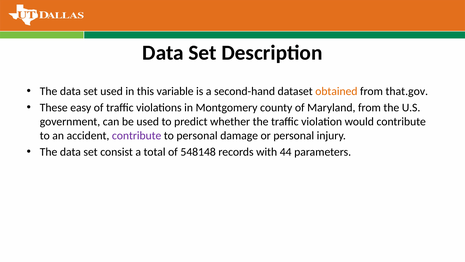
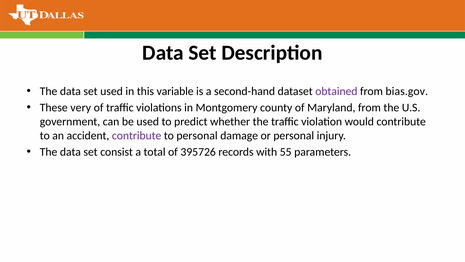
obtained colour: orange -> purple (336, 91)
that.gov: that.gov -> bias.gov (407, 91)
easy: easy -> very (81, 108)
548148: 548148 -> 395726 (198, 152)
44: 44 -> 55 (286, 152)
